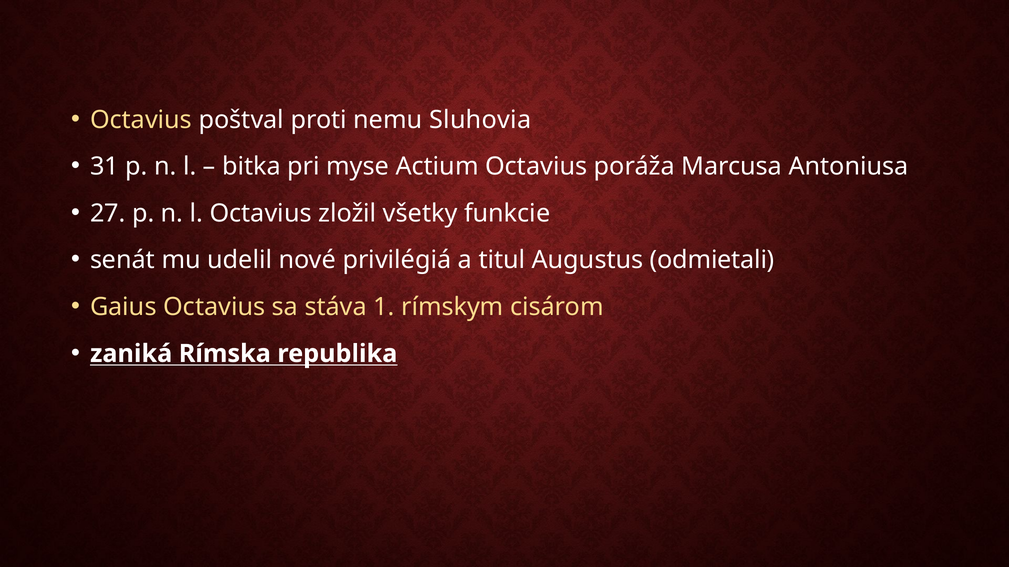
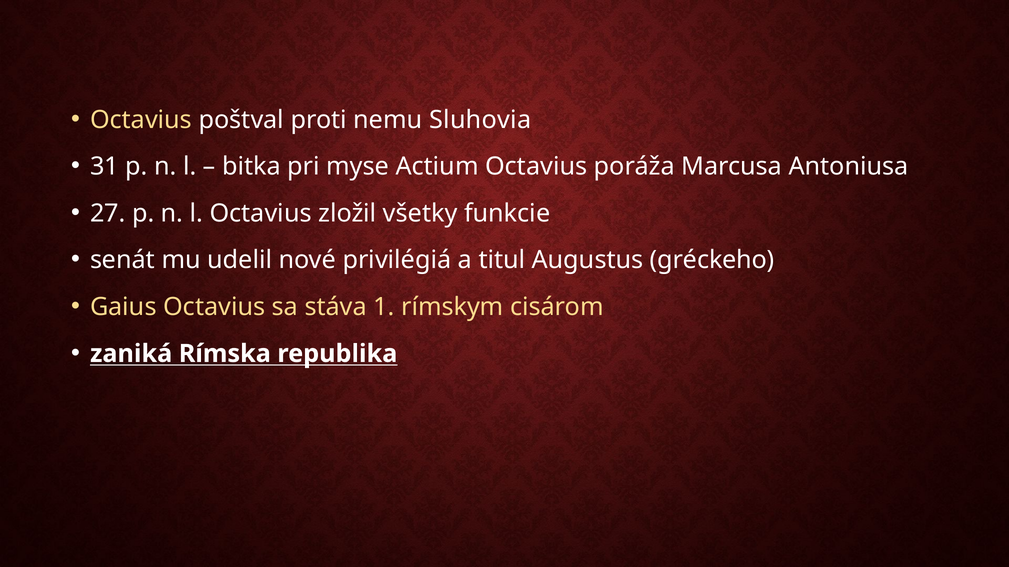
odmietali: odmietali -> gréckeho (712, 260)
